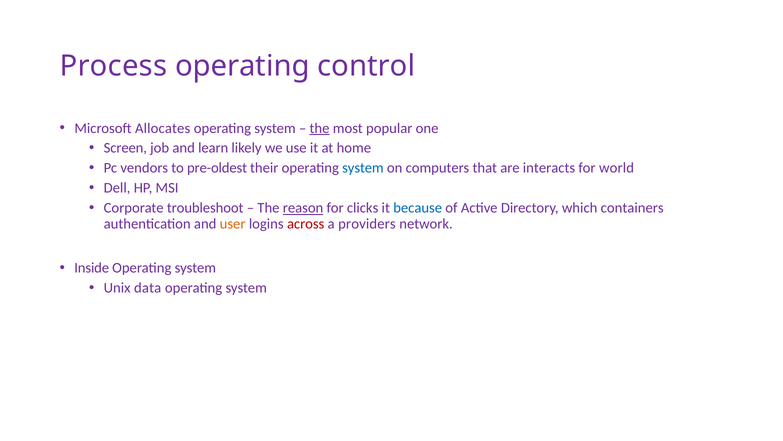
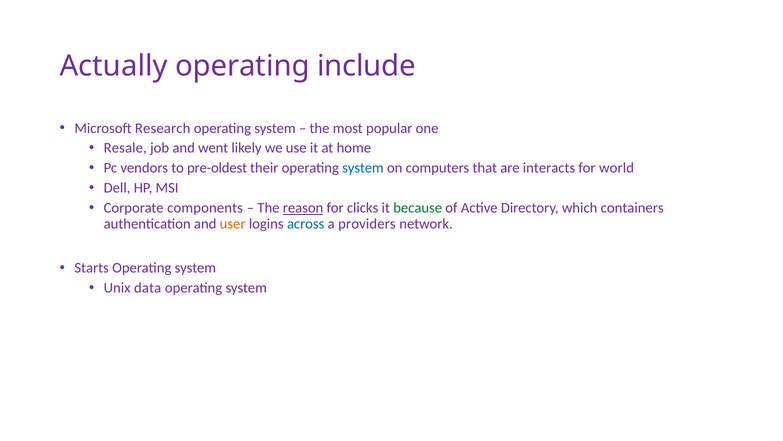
Process: Process -> Actually (114, 66)
control: control -> include (366, 66)
Allocates: Allocates -> Research (163, 128)
the underline: present -> none (320, 128)
Screen: Screen -> Resale (125, 148)
learn: learn -> went (213, 148)
troubleshoot: troubleshoot -> components (205, 208)
because colour: blue -> green (418, 208)
across colour: red -> blue (306, 224)
Inside: Inside -> Starts (92, 268)
